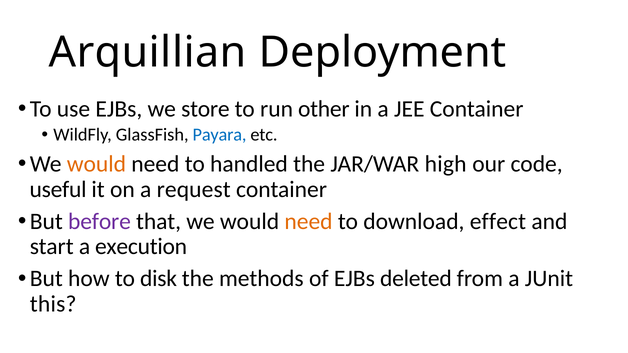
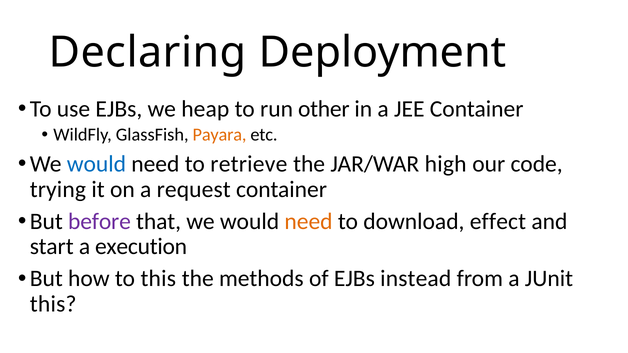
Arquillian: Arquillian -> Declaring (148, 53)
store: store -> heap (205, 109)
Payara colour: blue -> orange (220, 135)
would colour: orange -> blue (96, 164)
handled: handled -> retrieve (249, 164)
useful: useful -> trying (58, 189)
to disk: disk -> this (158, 279)
deleted: deleted -> instead (416, 279)
